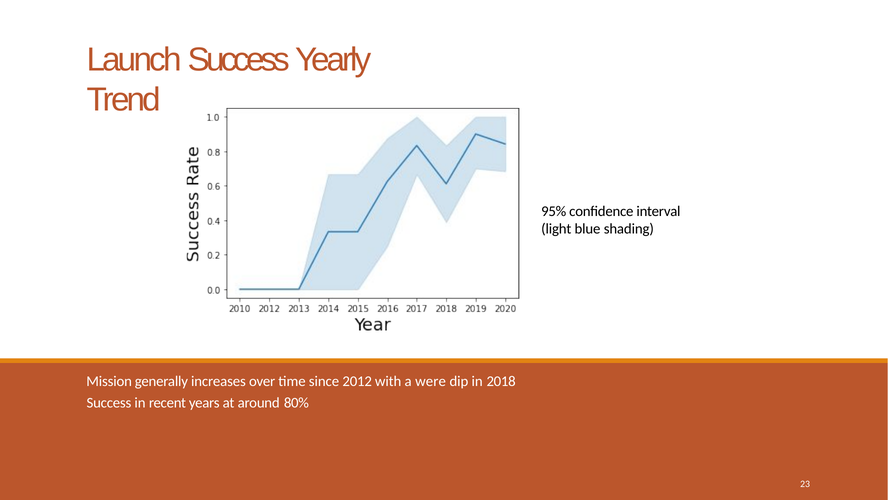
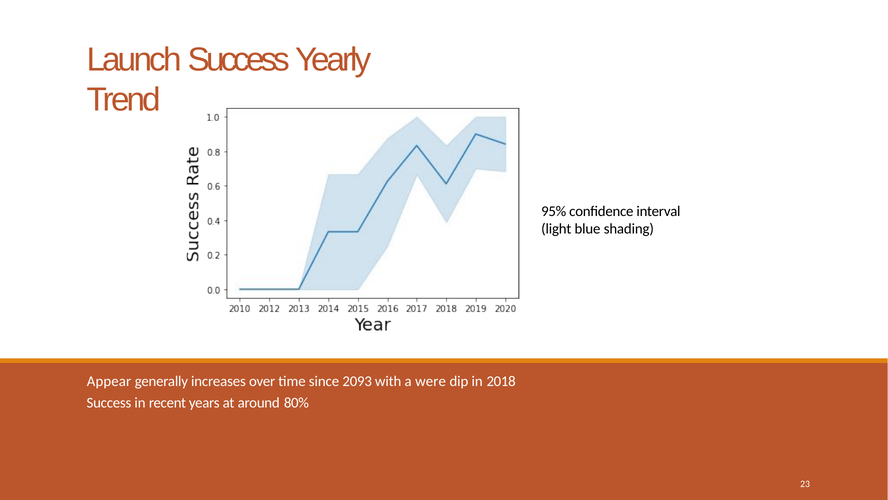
Mission: Mission -> Appear (109, 381)
2012: 2012 -> 2093 (357, 381)
